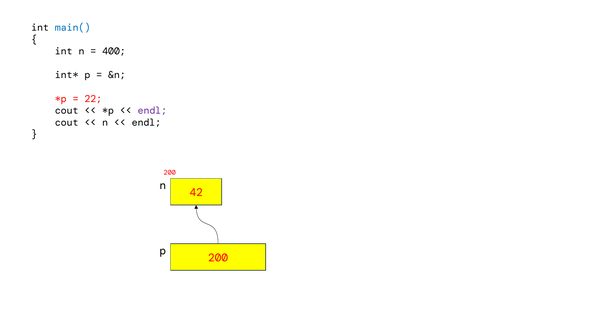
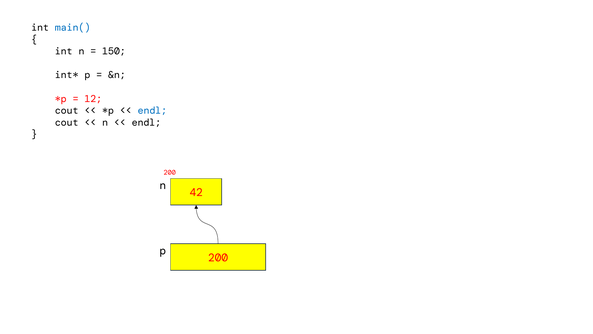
400: 400 -> 150 (114, 51)
22: 22 -> 12 (93, 99)
endl colour: purple -> blue (152, 110)
